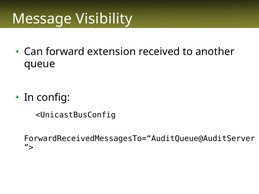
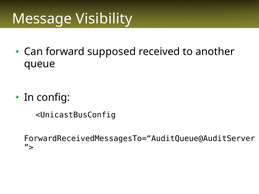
extension: extension -> supposed (112, 52)
